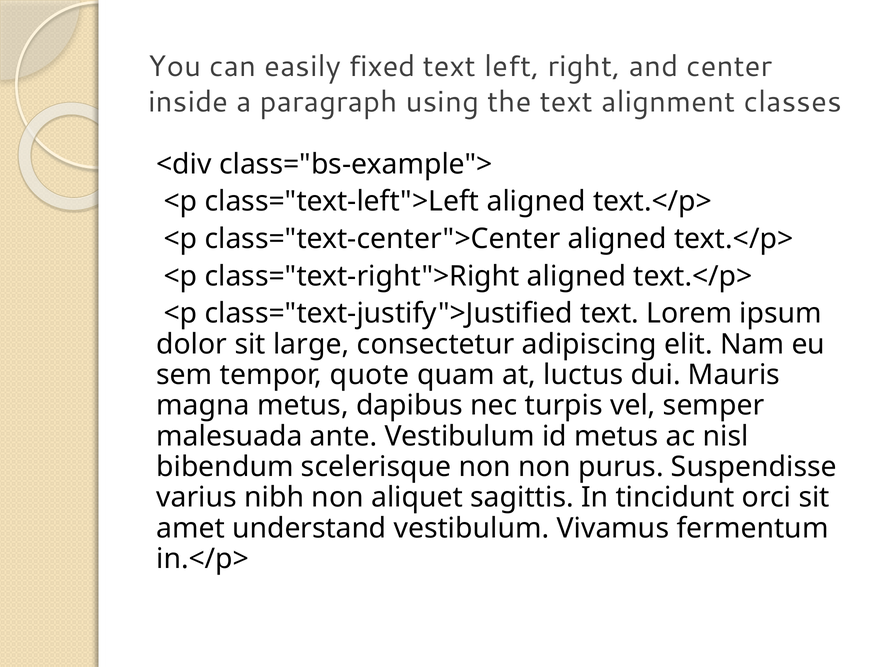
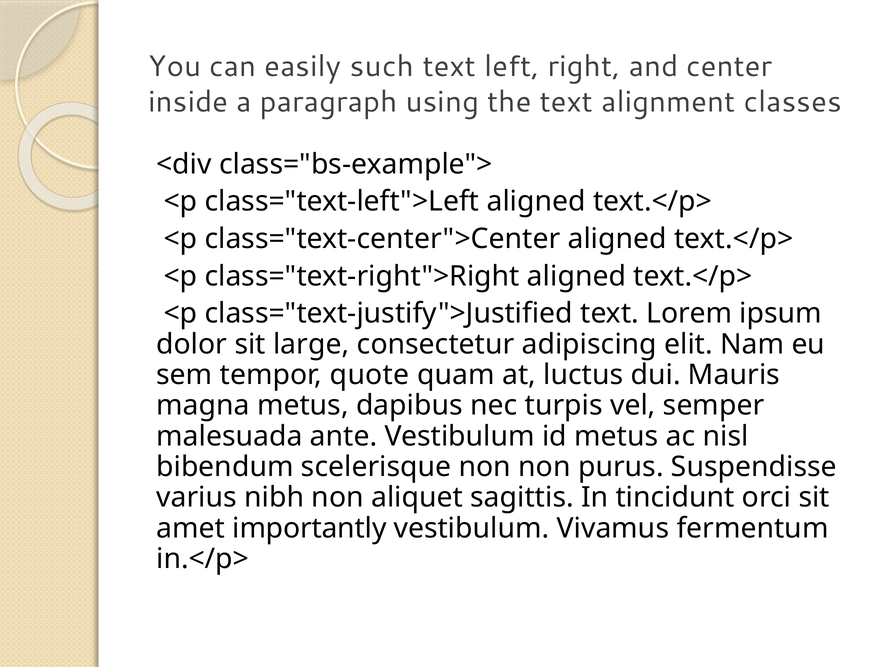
fixed: fixed -> such (382, 67)
understand: understand -> importantly (309, 528)
